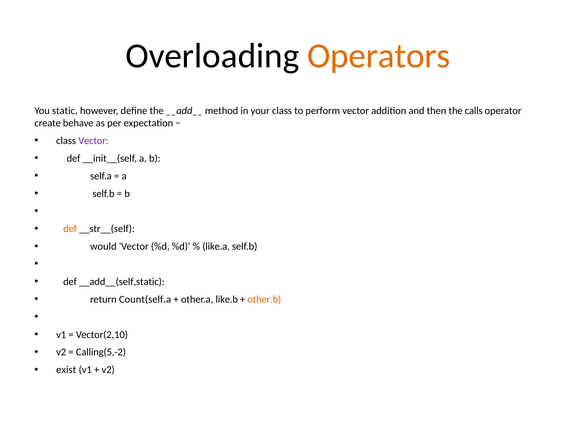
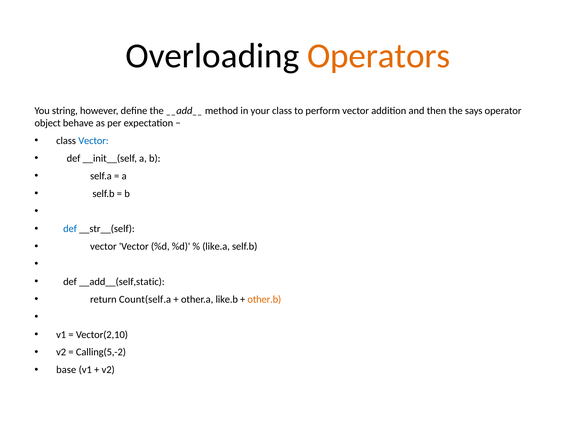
static: static -> string (65, 111)
calls: calls -> says (474, 111)
create: create -> object (48, 123)
Vector colour: purple -> blue (93, 141)
def colour: orange -> blue (70, 229)
would: would -> vector (103, 246)
exist: exist -> base (66, 370)
